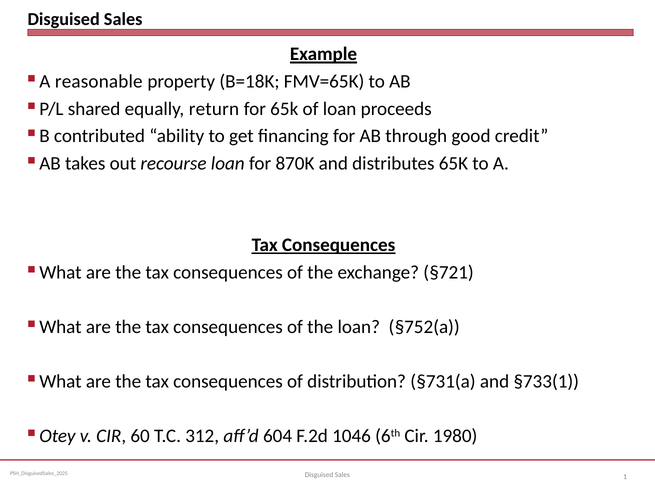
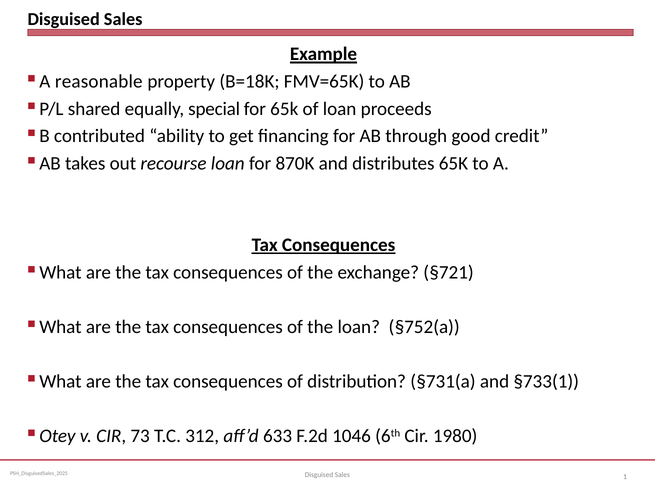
return: return -> special (214, 109)
60: 60 -> 73 (140, 436)
604: 604 -> 633 (278, 436)
